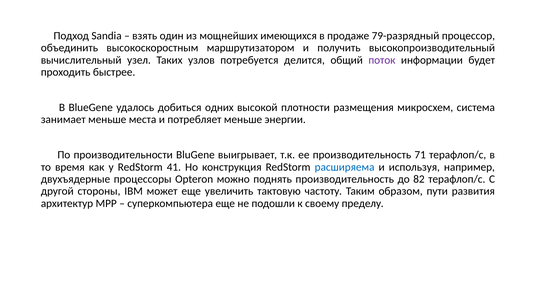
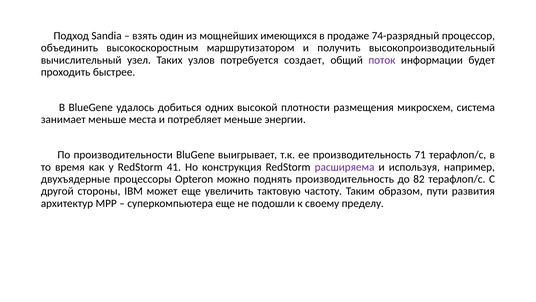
79-разрядный: 79-разрядный -> 74-разрядный (406, 36)
делится: делится -> создает (304, 60)
расширяема colour: blue -> purple (345, 167)
